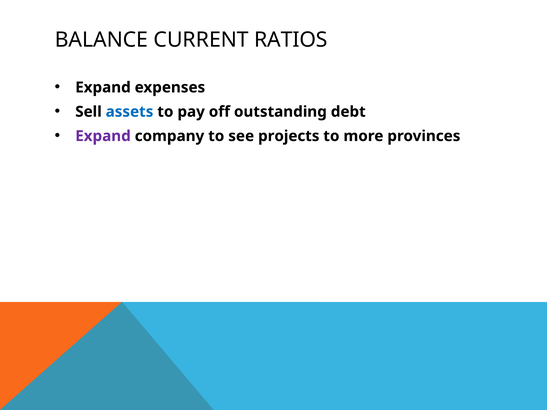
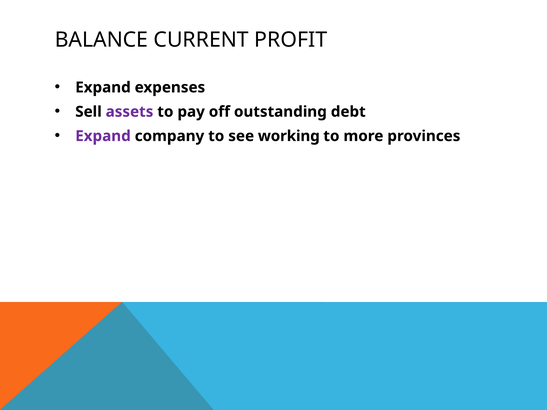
RATIOS: RATIOS -> PROFIT (291, 40)
assets colour: blue -> purple (130, 112)
projects: projects -> working (289, 136)
